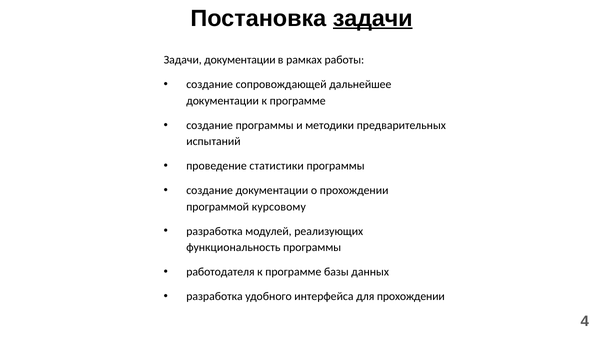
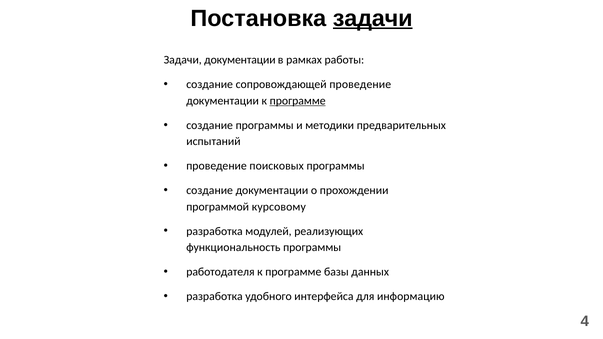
сопровождающей дальнейшее: дальнейшее -> проведение (360, 85)
программе underline: none -> present (298, 101)
статистики: статистики -> поисковых (277, 166)
для прохождении: прохождении -> информацию (411, 297)
